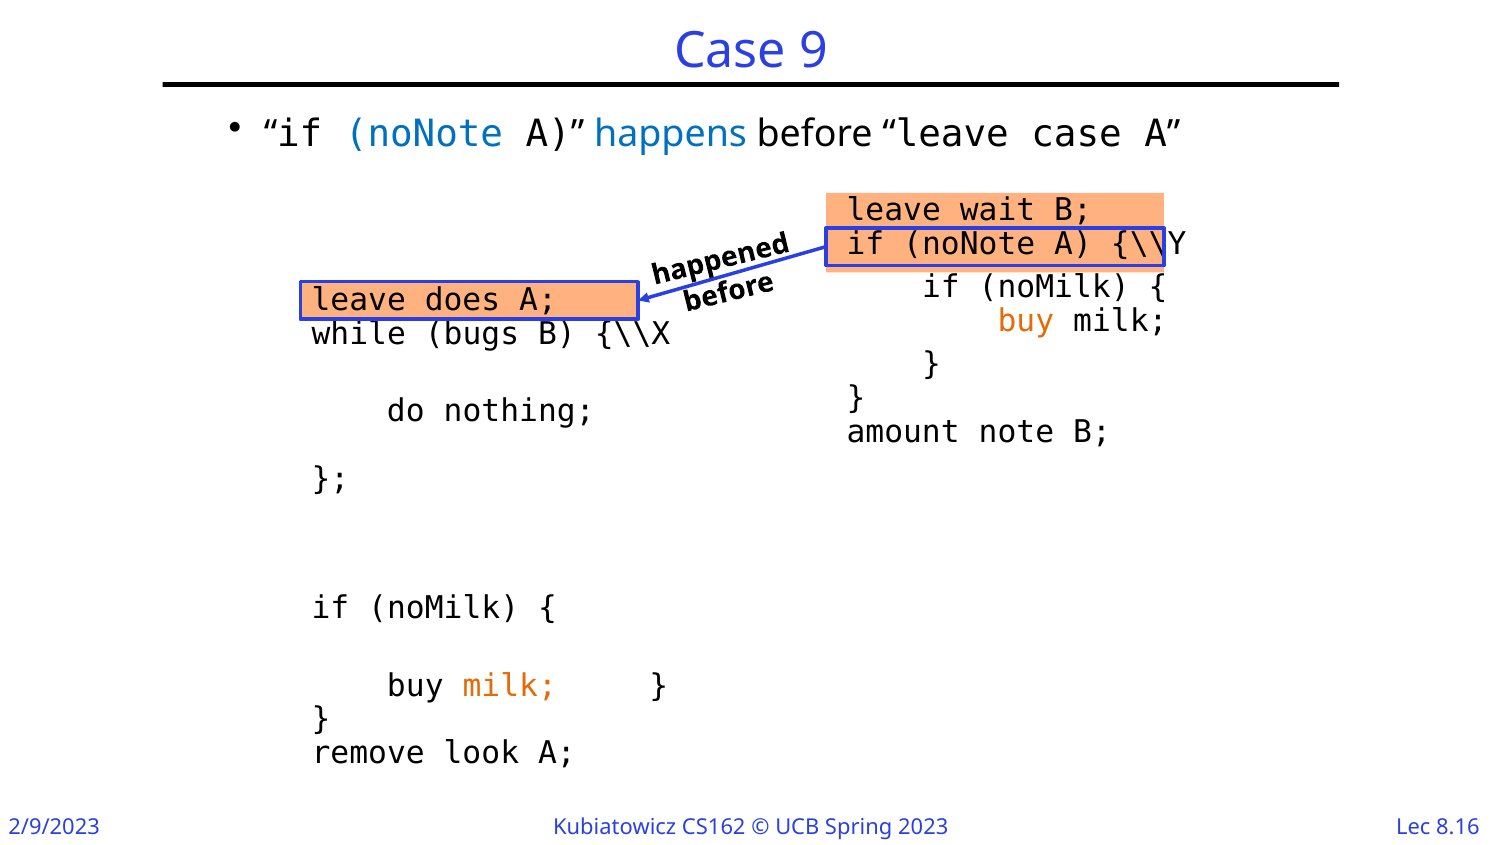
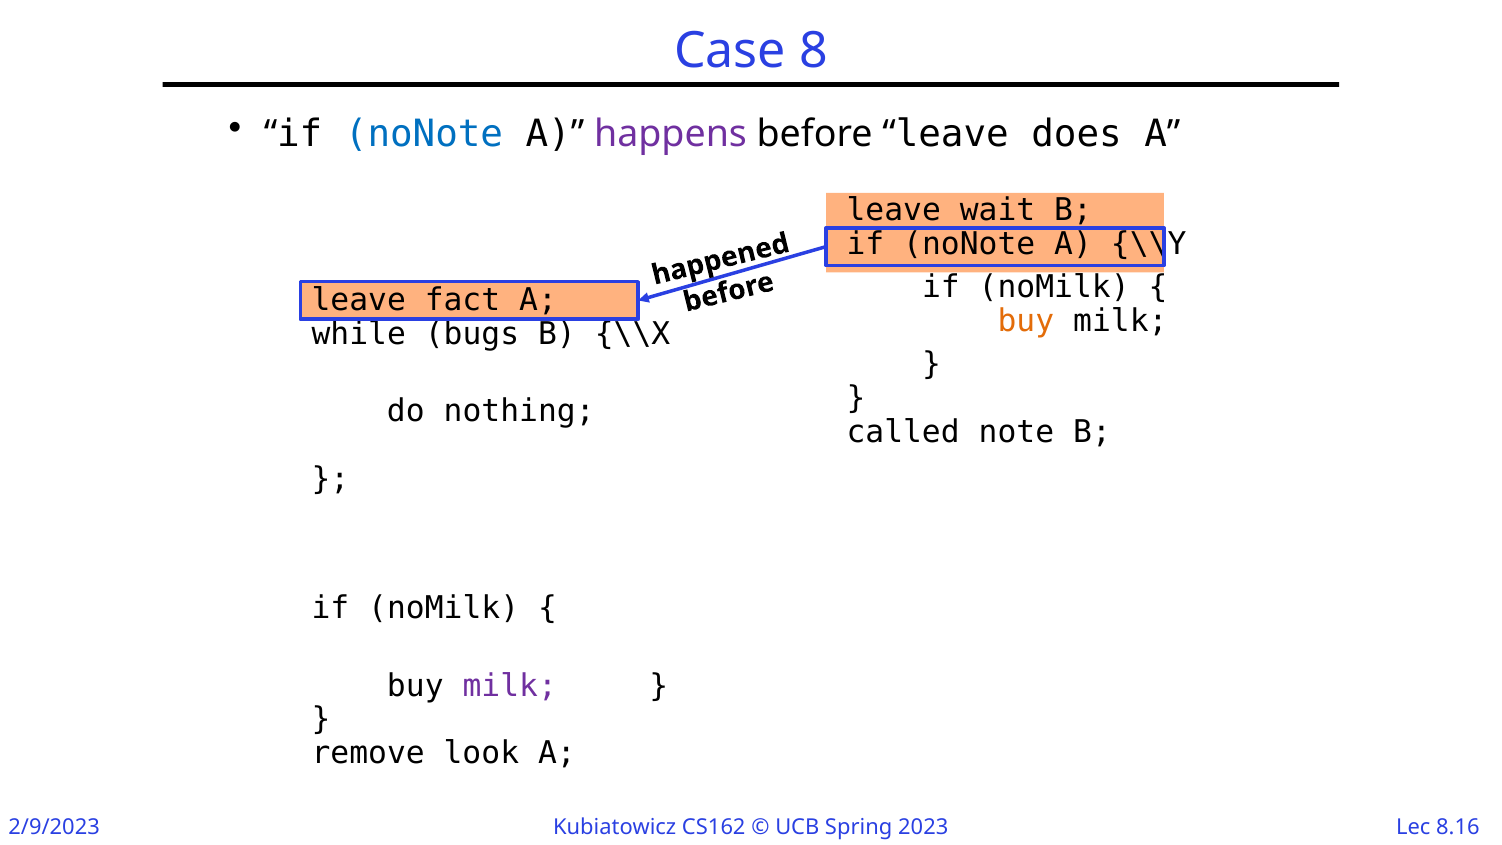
9: 9 -> 8 (813, 51)
happens colour: blue -> purple (671, 134)
leave case: case -> does (1077, 134)
does: does -> fact (462, 300)
amount: amount -> called (903, 432)
milk colour: orange -> purple (510, 686)
